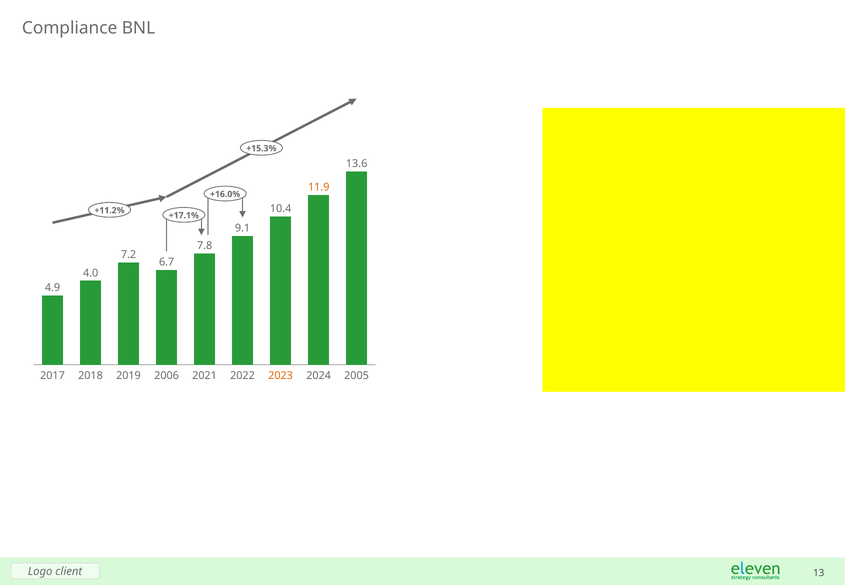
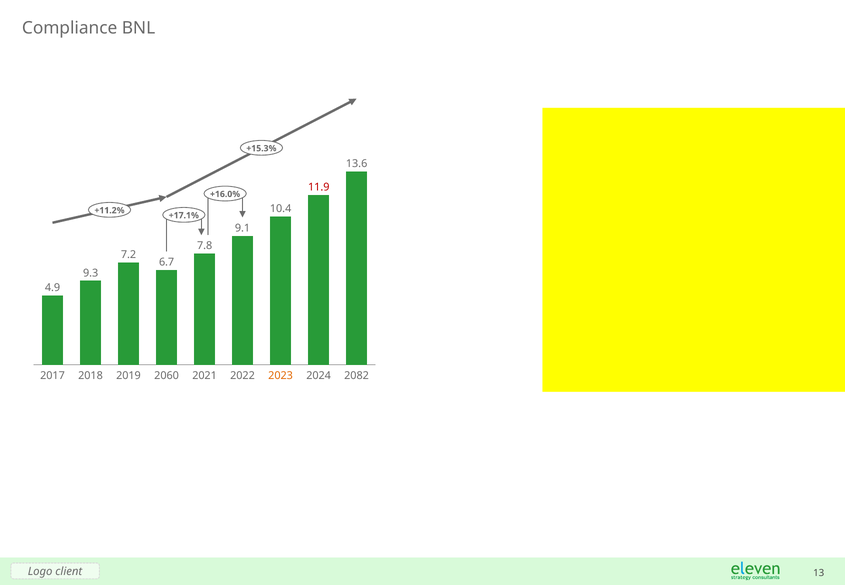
11.9 colour: orange -> red (319, 187)
4.0: 4.0 -> 9.3 (91, 273)
2006: 2006 -> 2060 (167, 376)
2005: 2005 -> 2082 (357, 376)
